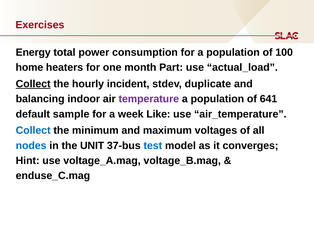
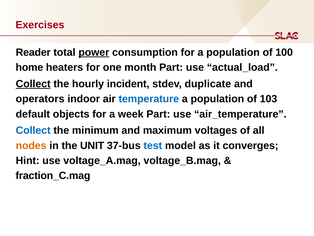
Energy: Energy -> Reader (33, 52)
power underline: none -> present (94, 52)
balancing: balancing -> operators (40, 99)
temperature colour: purple -> blue (149, 99)
641: 641 -> 103 (269, 99)
sample: sample -> objects (71, 114)
week Like: Like -> Part (158, 114)
nodes colour: blue -> orange (31, 145)
enduse_C.mag: enduse_C.mag -> fraction_C.mag (53, 175)
